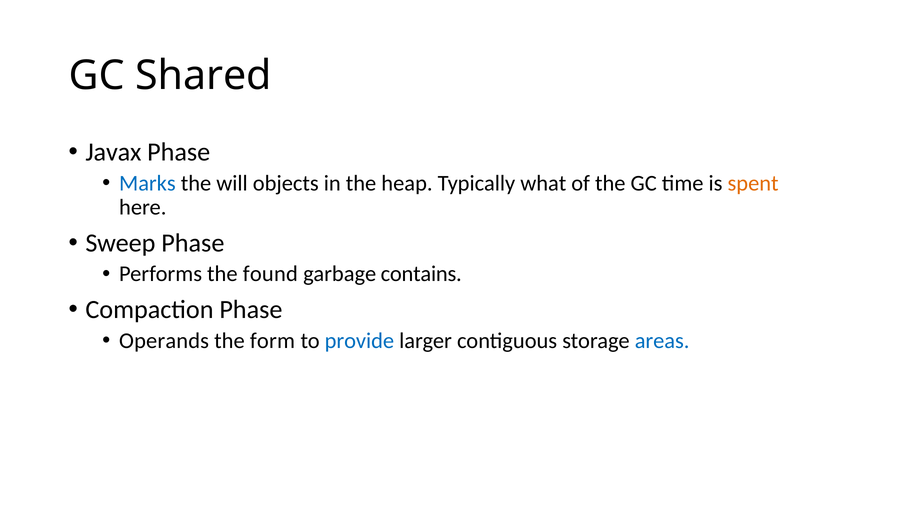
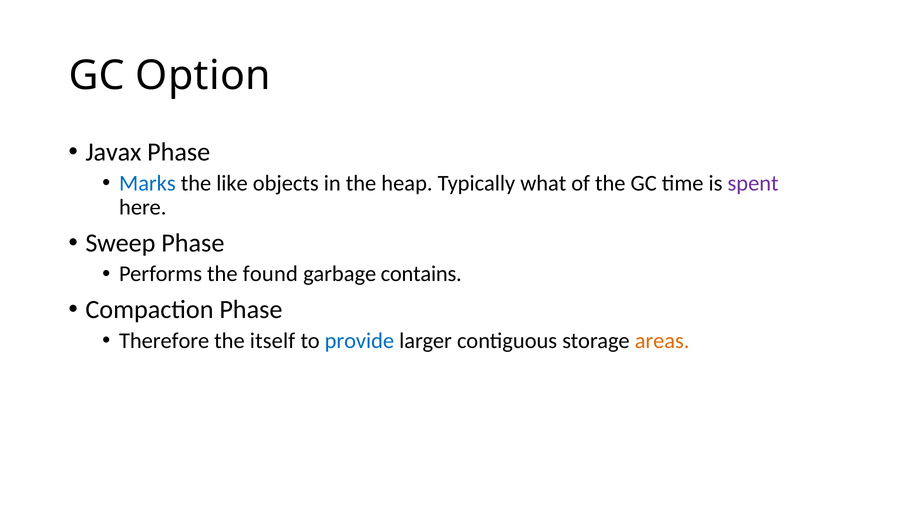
Shared: Shared -> Option (203, 76)
will: will -> like (232, 183)
spent colour: orange -> purple (753, 183)
Operands: Operands -> Therefore (164, 341)
form: form -> itself (273, 341)
areas colour: blue -> orange (662, 341)
